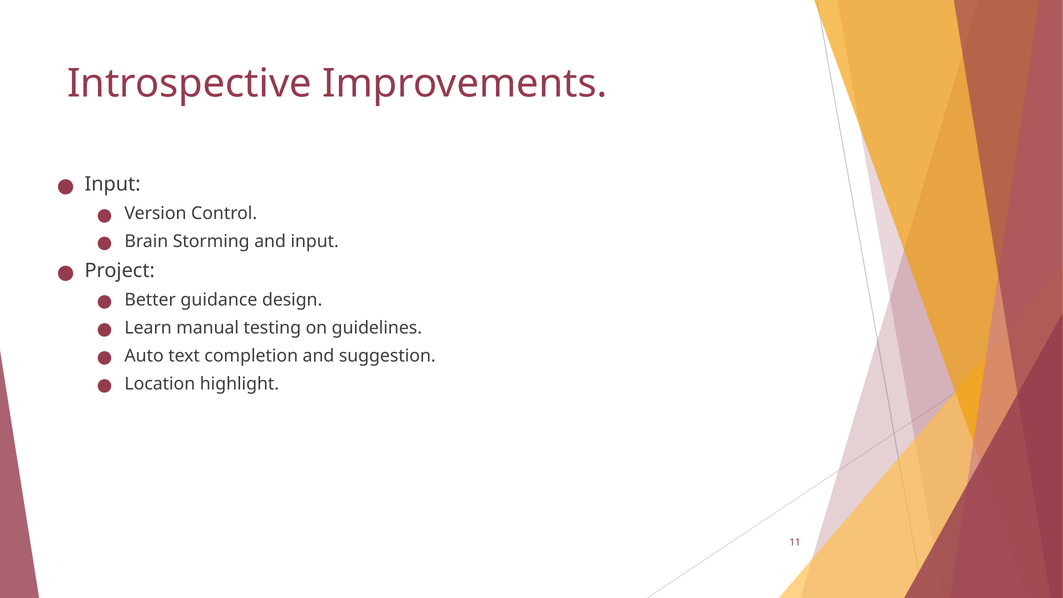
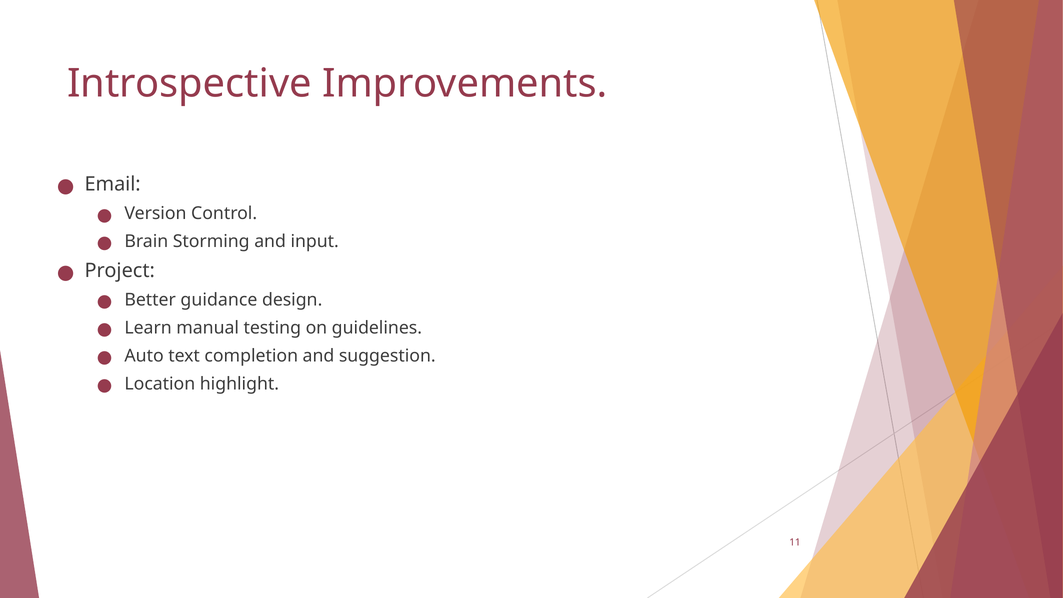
Input: Input -> Email (113, 184)
